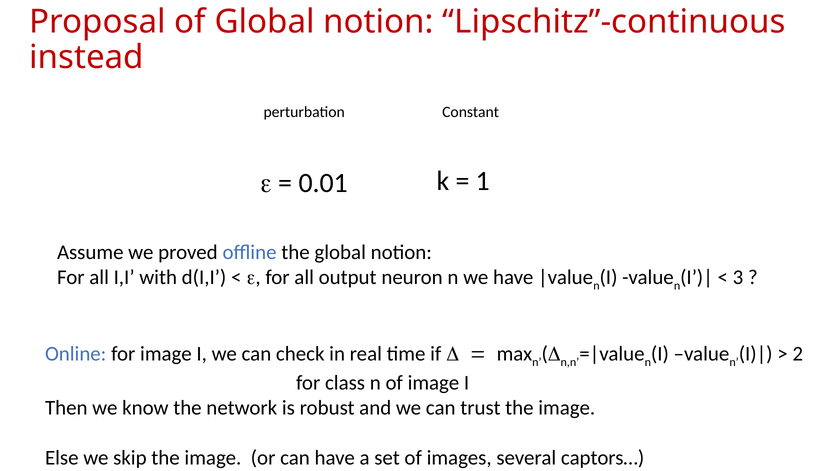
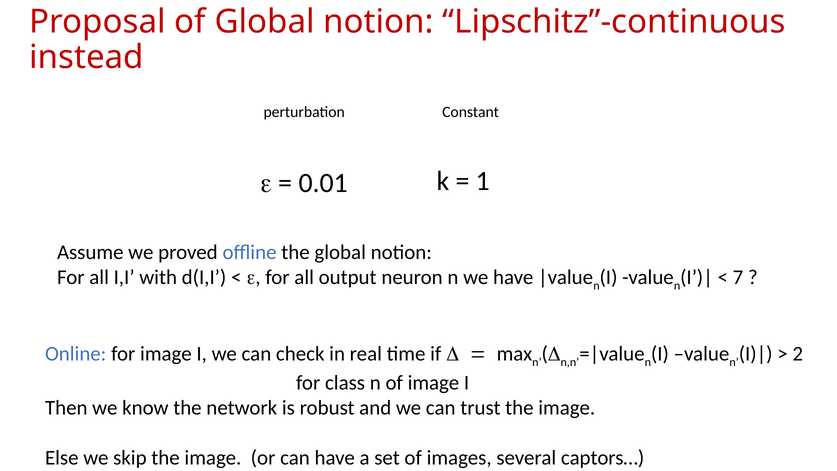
3: 3 -> 7 (738, 277)
